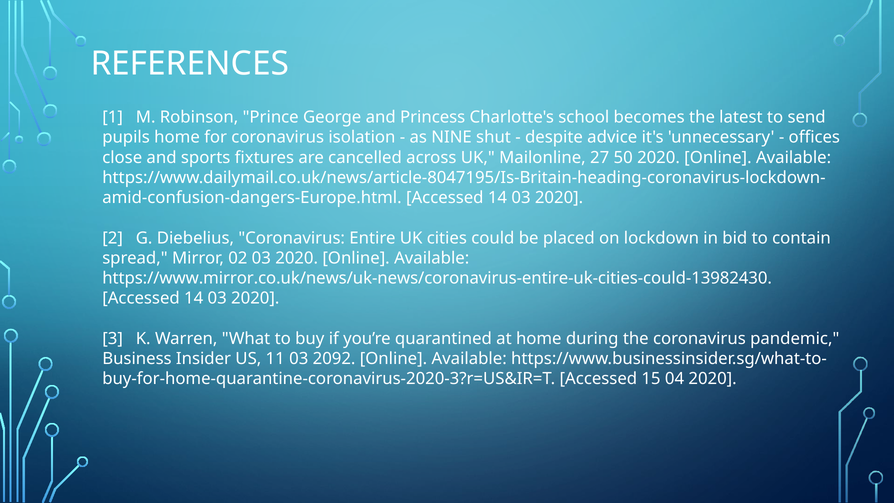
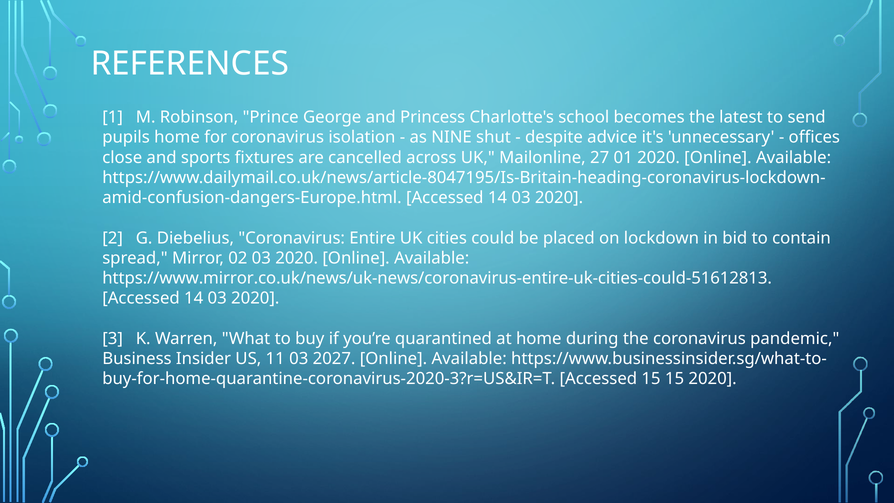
50: 50 -> 01 (623, 157)
https://www.mirror.co.uk/news/uk-news/coronavirus-entire-uk-cities-could-13982430: https://www.mirror.co.uk/news/uk-news/coronavirus-entire-uk-cities-could-13982430 -> https://www.mirror.co.uk/news/uk-news/coronavirus-entire-uk-cities-could-51612813 (437, 278)
2092: 2092 -> 2027 (334, 359)
15 04: 04 -> 15 (675, 379)
